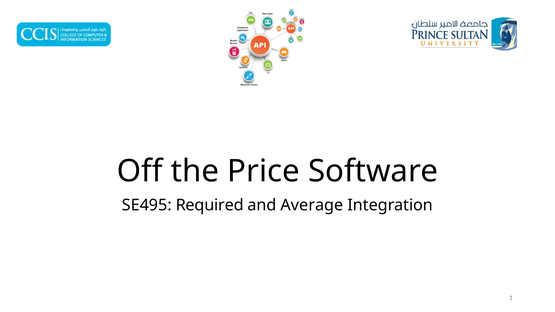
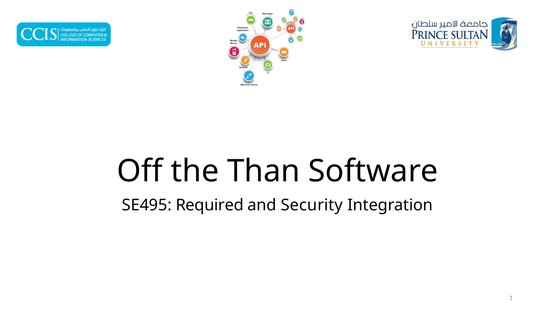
Price: Price -> Than (264, 171)
Average: Average -> Security (312, 205)
